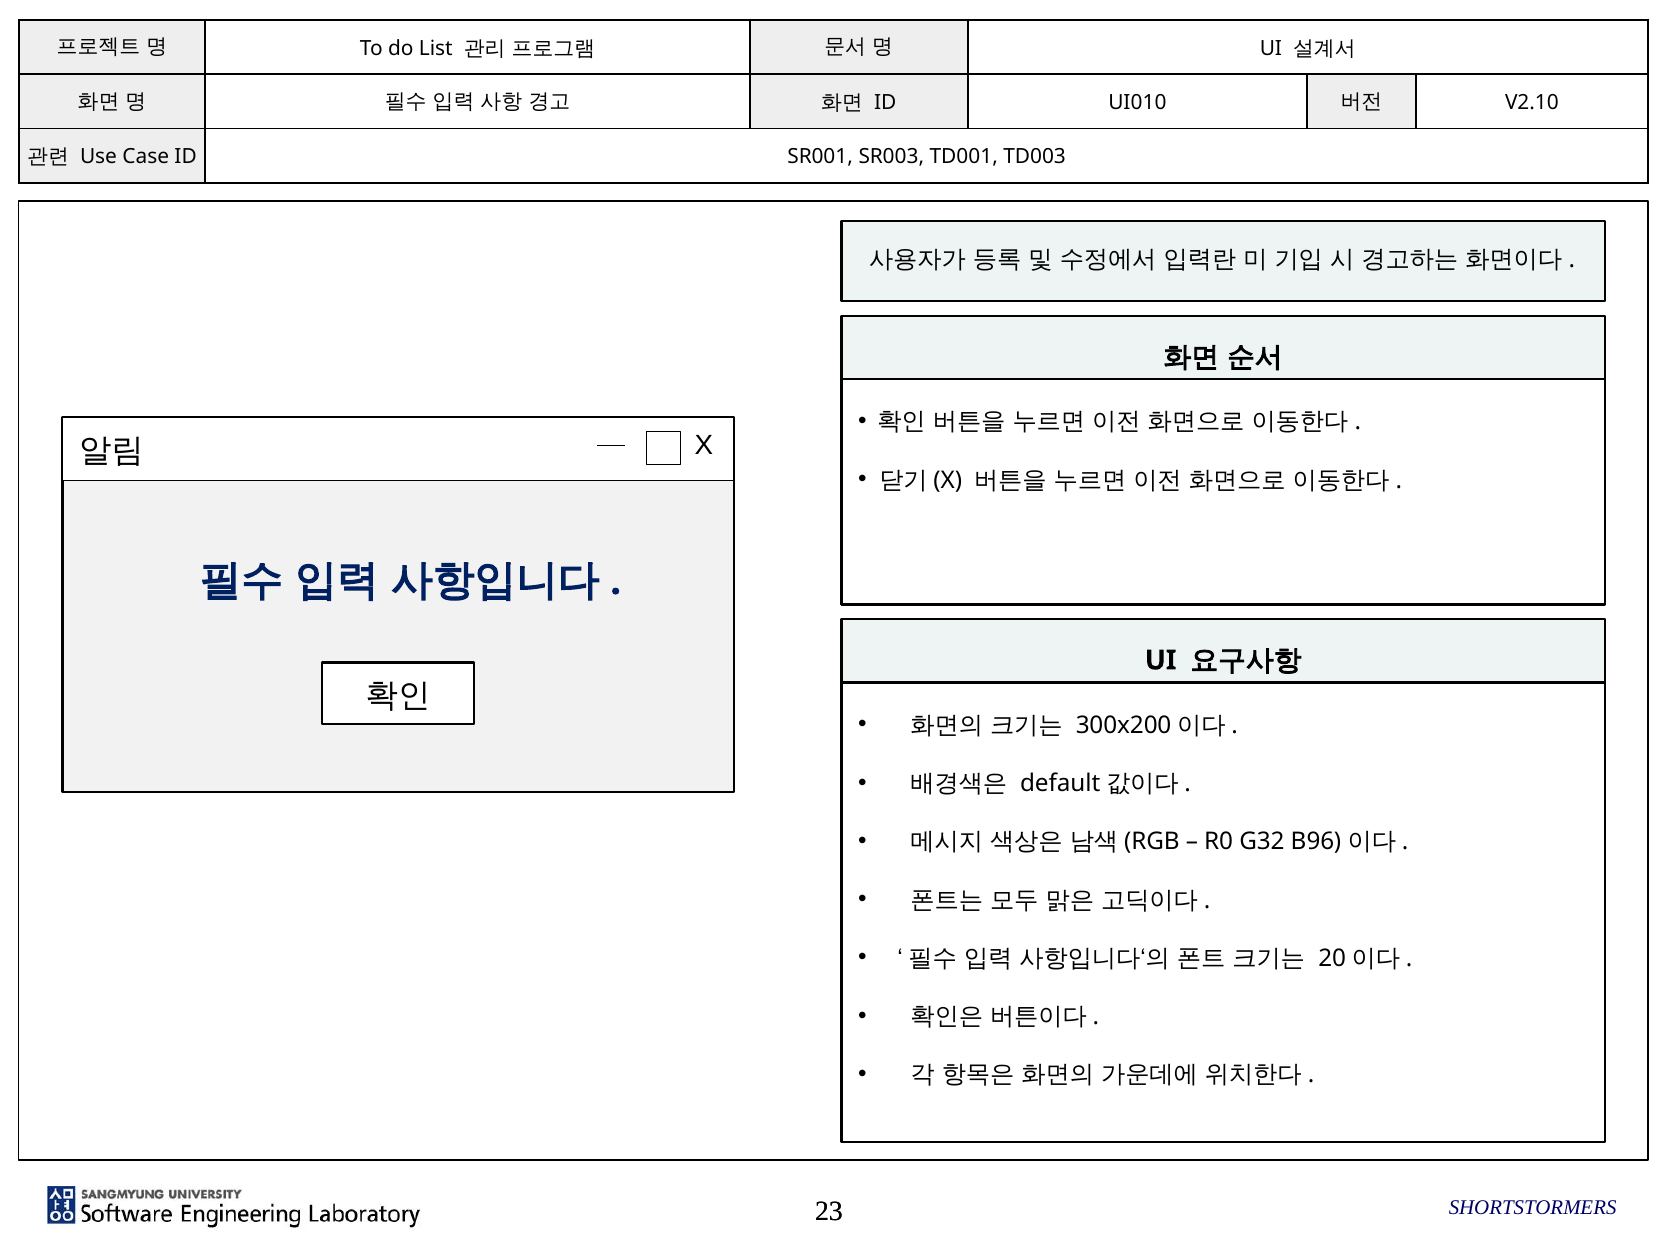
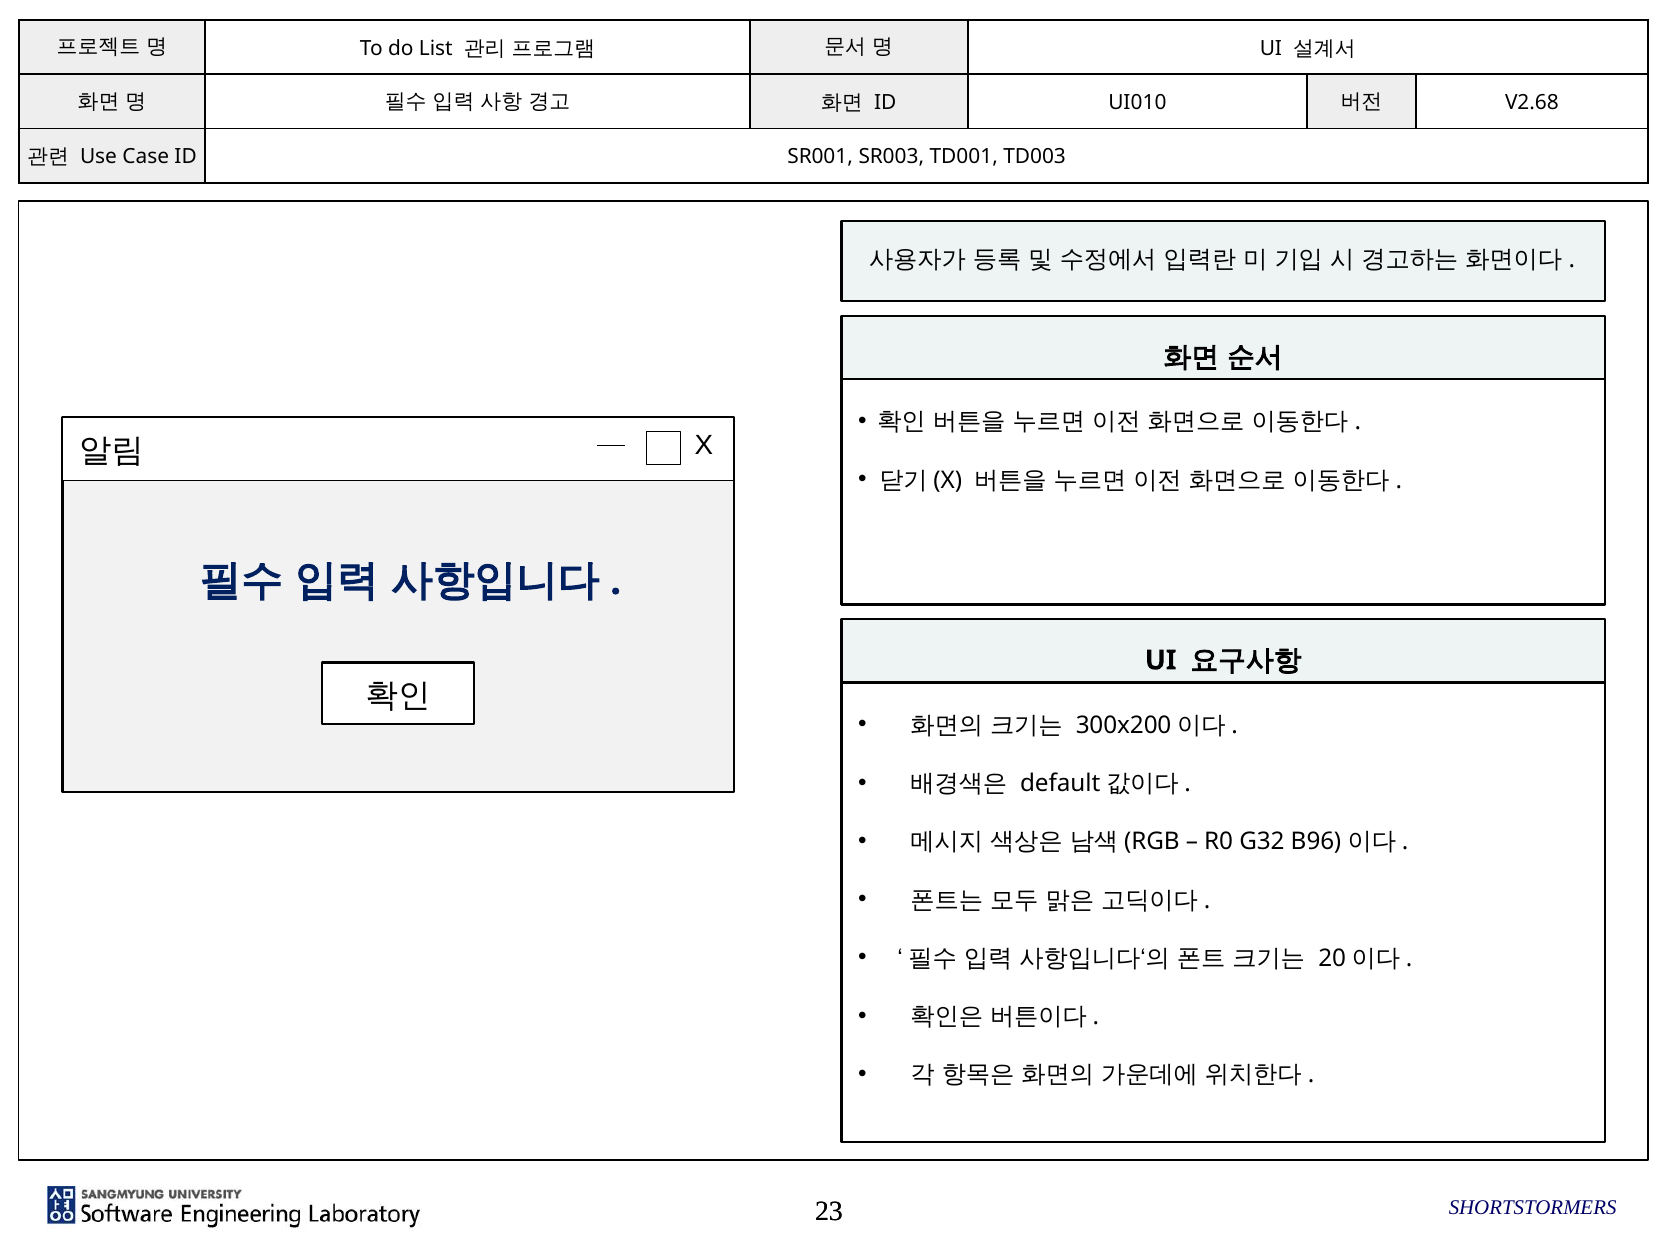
V2.10: V2.10 -> V2.68 (1532, 103)
